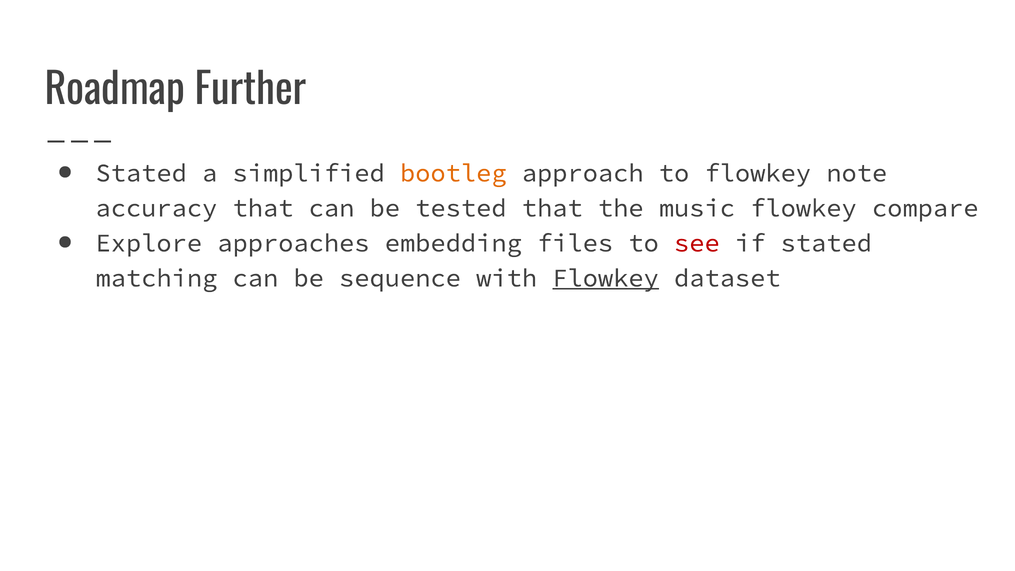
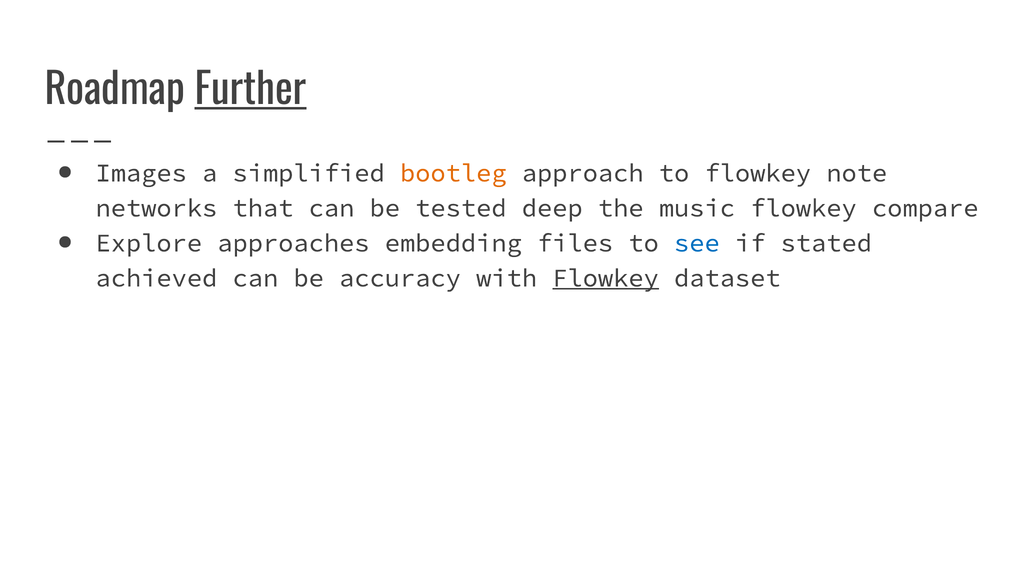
Further underline: none -> present (251, 90)
Stated: Stated -> Images (141, 173)
accuracy: accuracy -> networks (156, 208)
tested that: that -> deep (552, 208)
see colour: red -> blue (697, 243)
matching: matching -> achieved (156, 278)
sequence: sequence -> accuracy (400, 278)
